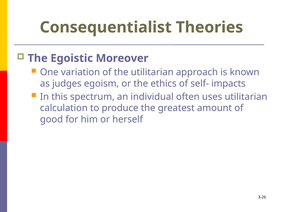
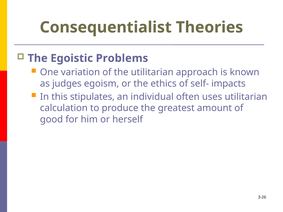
Moreover: Moreover -> Problems (122, 58)
spectrum: spectrum -> stipulates (92, 97)
